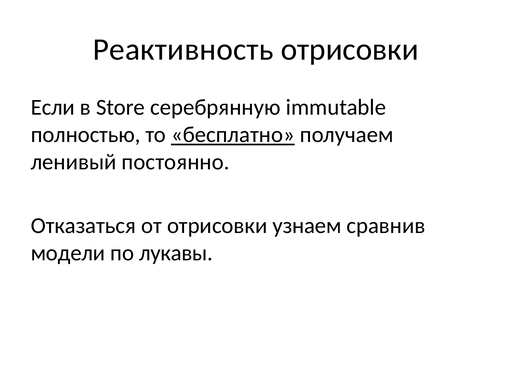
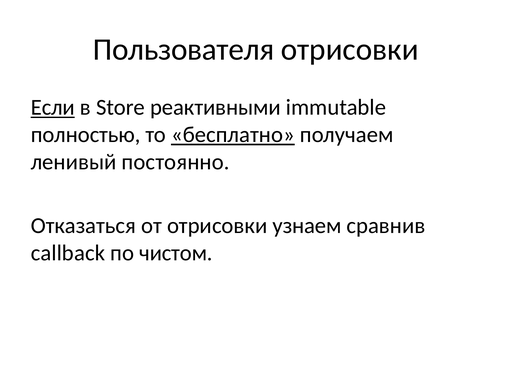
Реактивность: Реактивность -> Пользователя (184, 50)
Если underline: none -> present (53, 107)
серебрянную: серебрянную -> реактивными (215, 107)
модели: модели -> callback (68, 253)
лукавы: лукавы -> чистом (176, 253)
